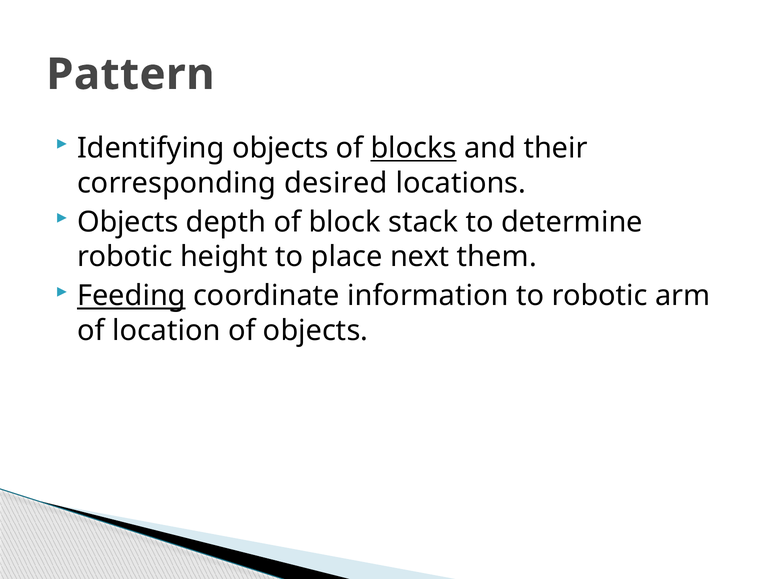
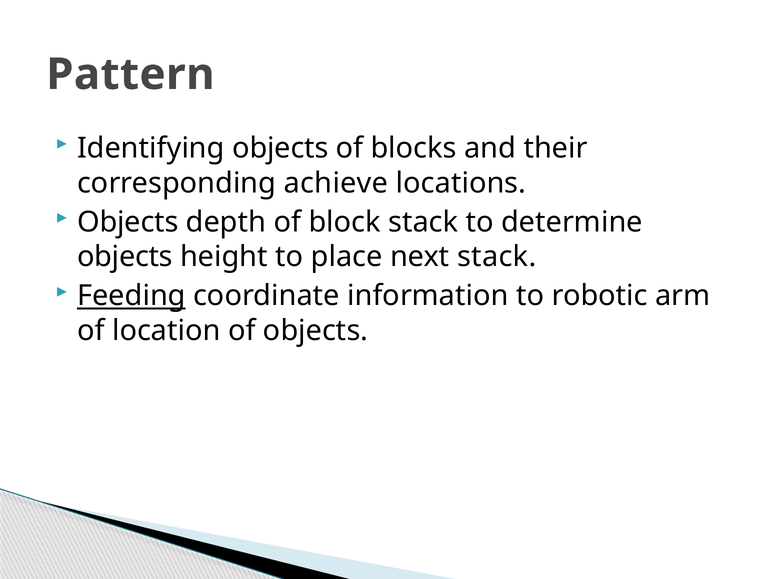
blocks underline: present -> none (414, 148)
desired: desired -> achieve (336, 183)
robotic: robotic -> objects (125, 257)
next them: them -> stack (497, 257)
